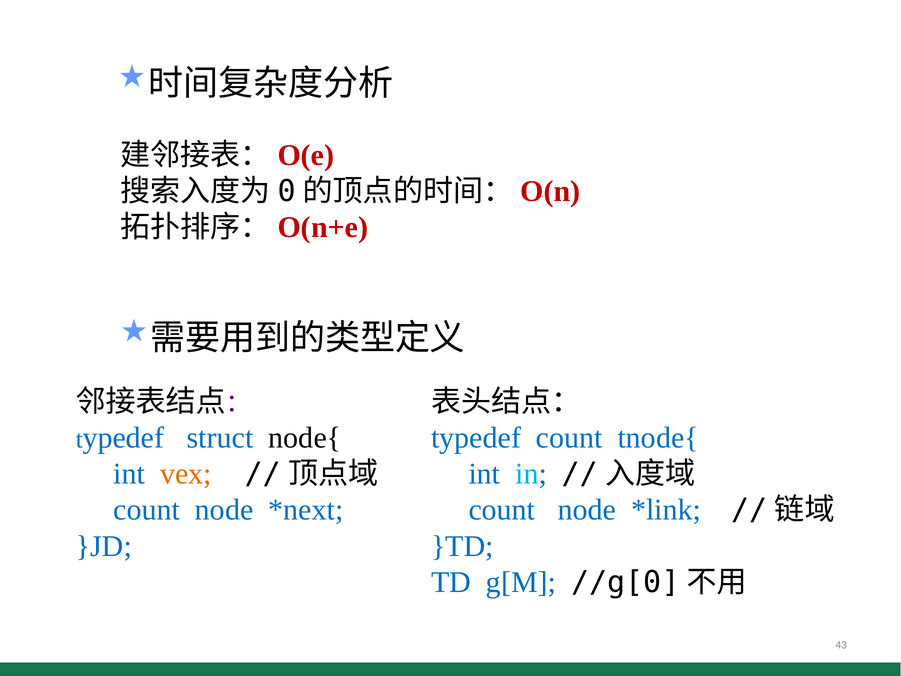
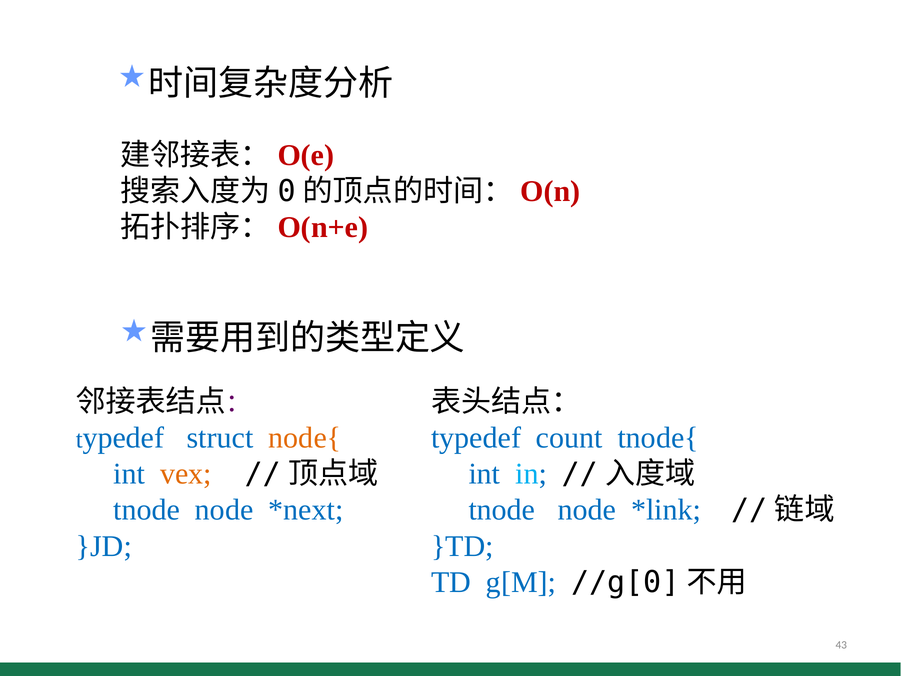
node{ colour: black -> orange (305, 438)
count: count -> tnode (147, 510)
count: count -> tnode (502, 510)
